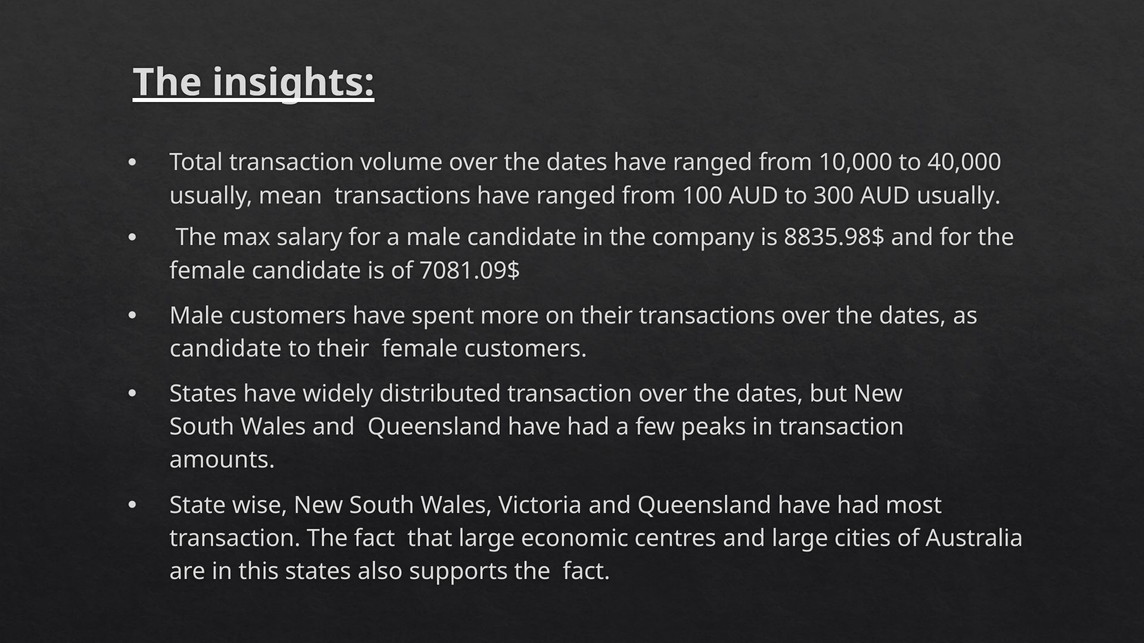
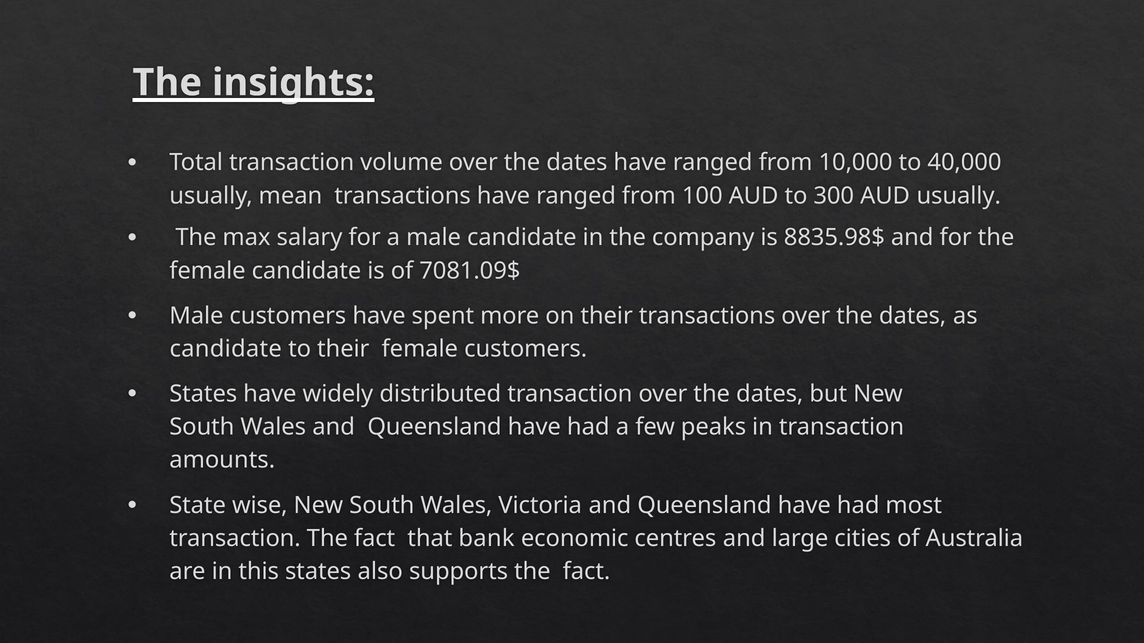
that large: large -> bank (487, 539)
